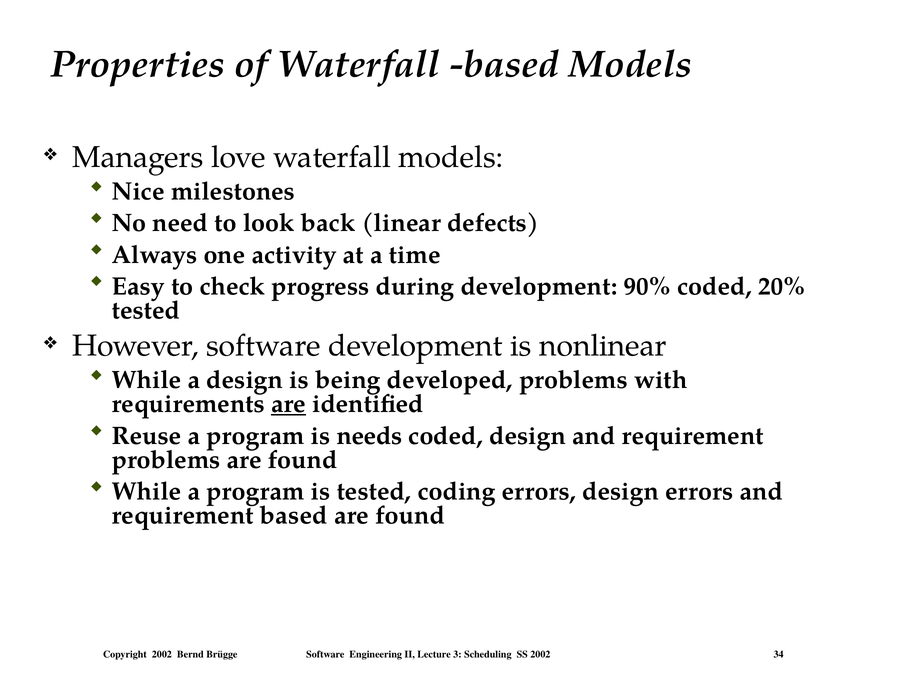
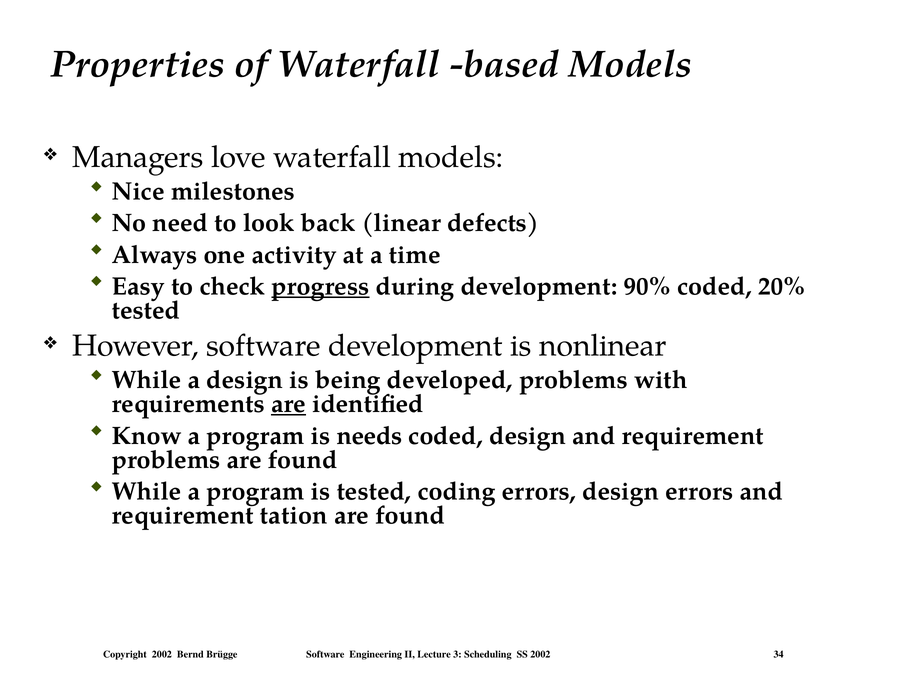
progress underline: none -> present (320, 287)
Reuse: Reuse -> Know (147, 436)
requirement based: based -> tation (294, 516)
